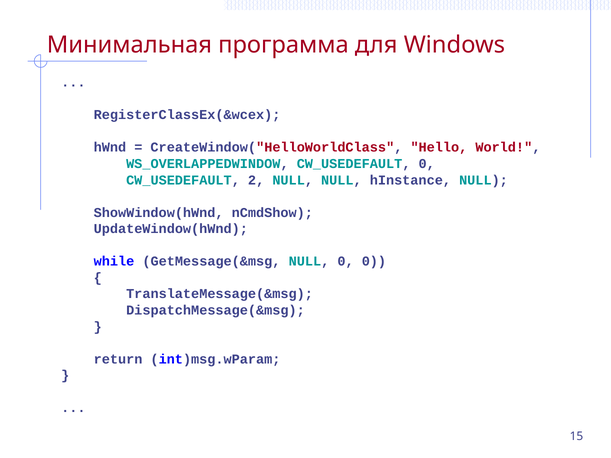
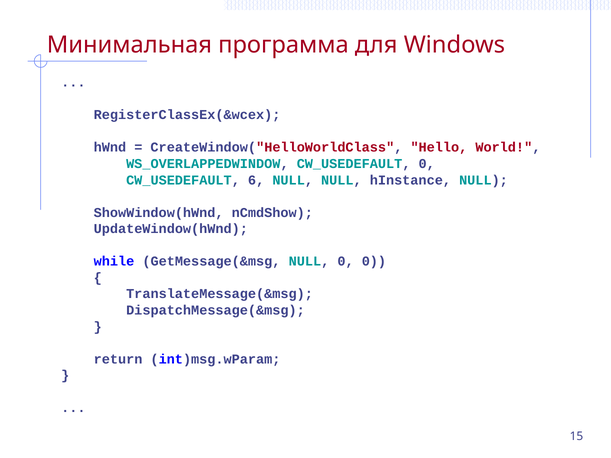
2: 2 -> 6 (256, 180)
